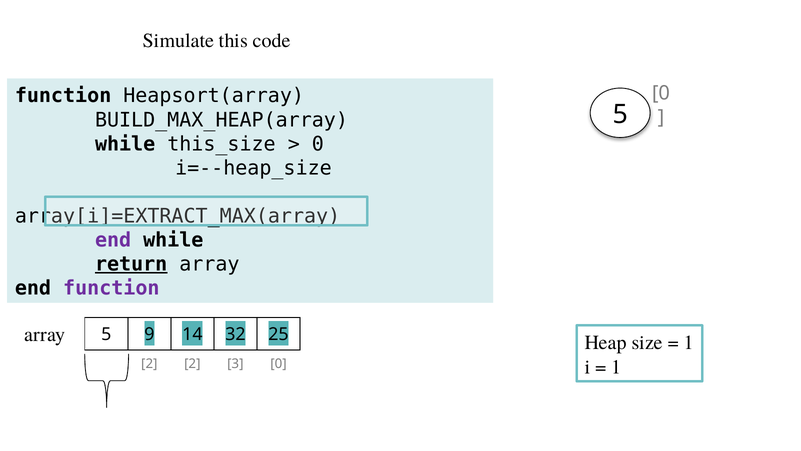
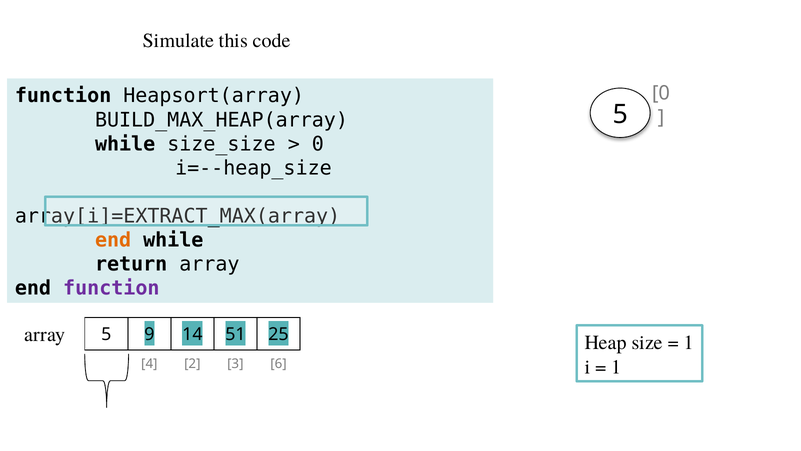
this_size: this_size -> size_size (221, 144)
end colour: purple -> orange (113, 240)
return underline: present -> none (131, 264)
32: 32 -> 51 (235, 334)
2: 2 -> 4 (149, 363)
3 0: 0 -> 6 (278, 363)
